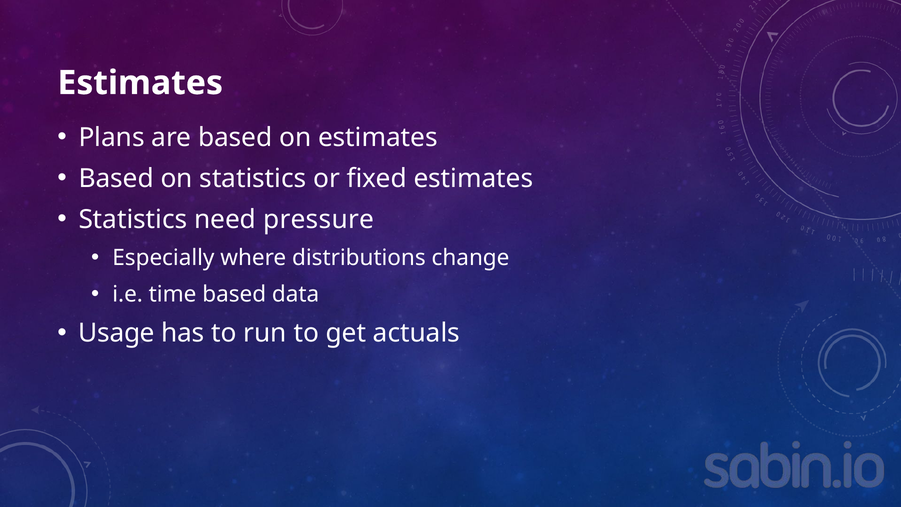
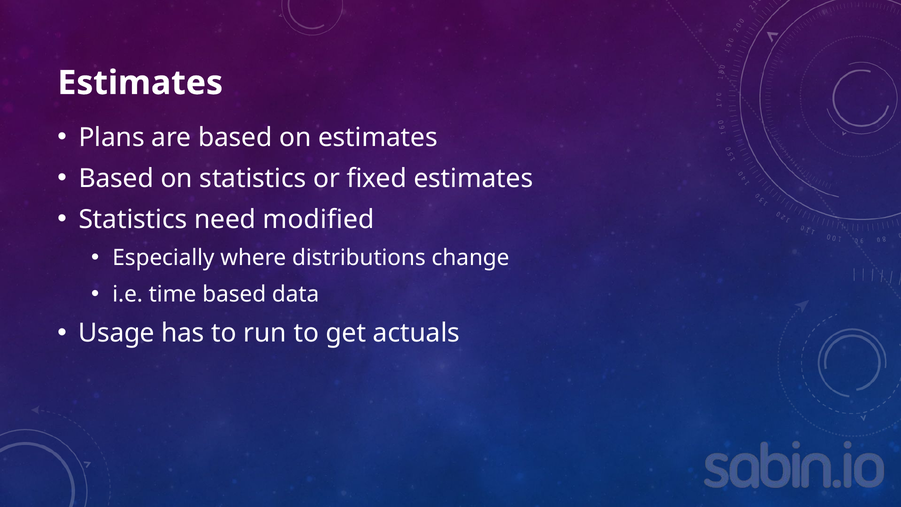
pressure: pressure -> modified (319, 219)
